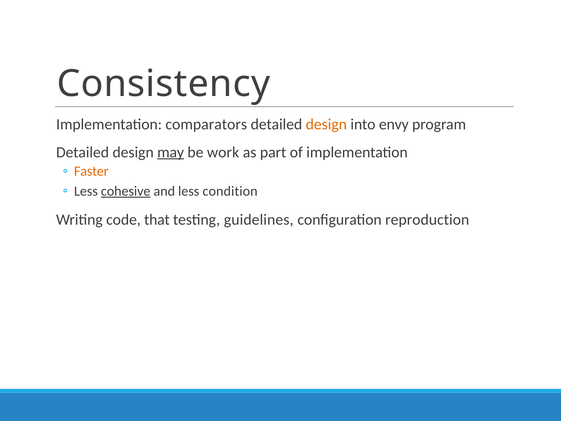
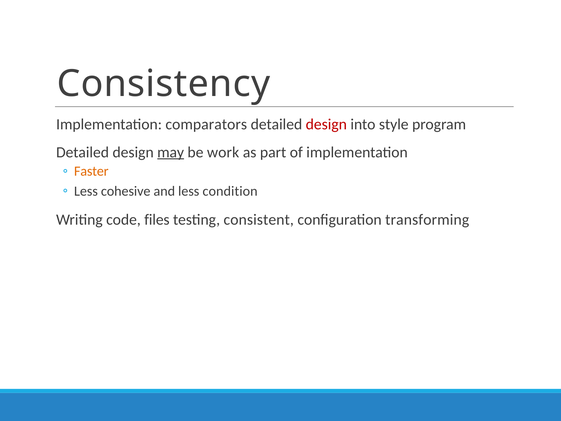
design colour: orange -> red (326, 124)
envy: envy -> style (394, 124)
cohesive underline: present -> none (126, 191)
that: that -> files (157, 220)
guidelines: guidelines -> consistent (259, 220)
reproduction: reproduction -> transforming (427, 220)
